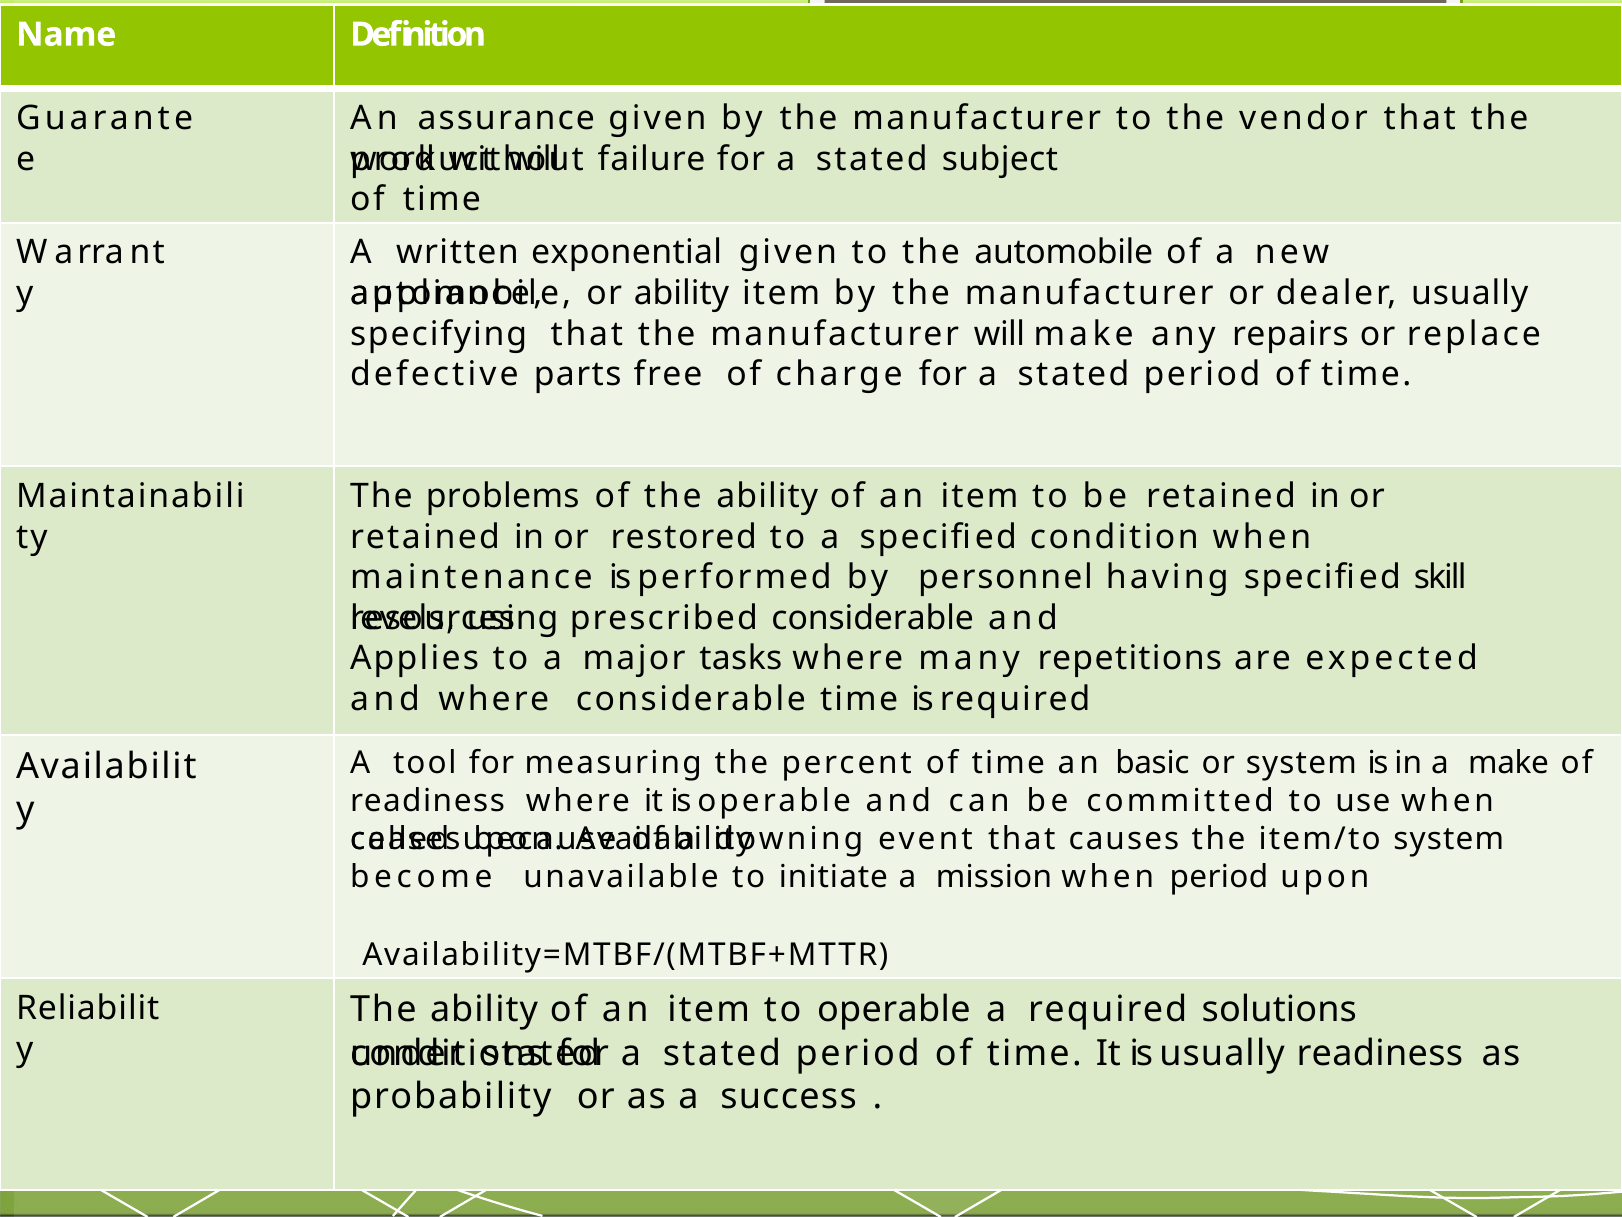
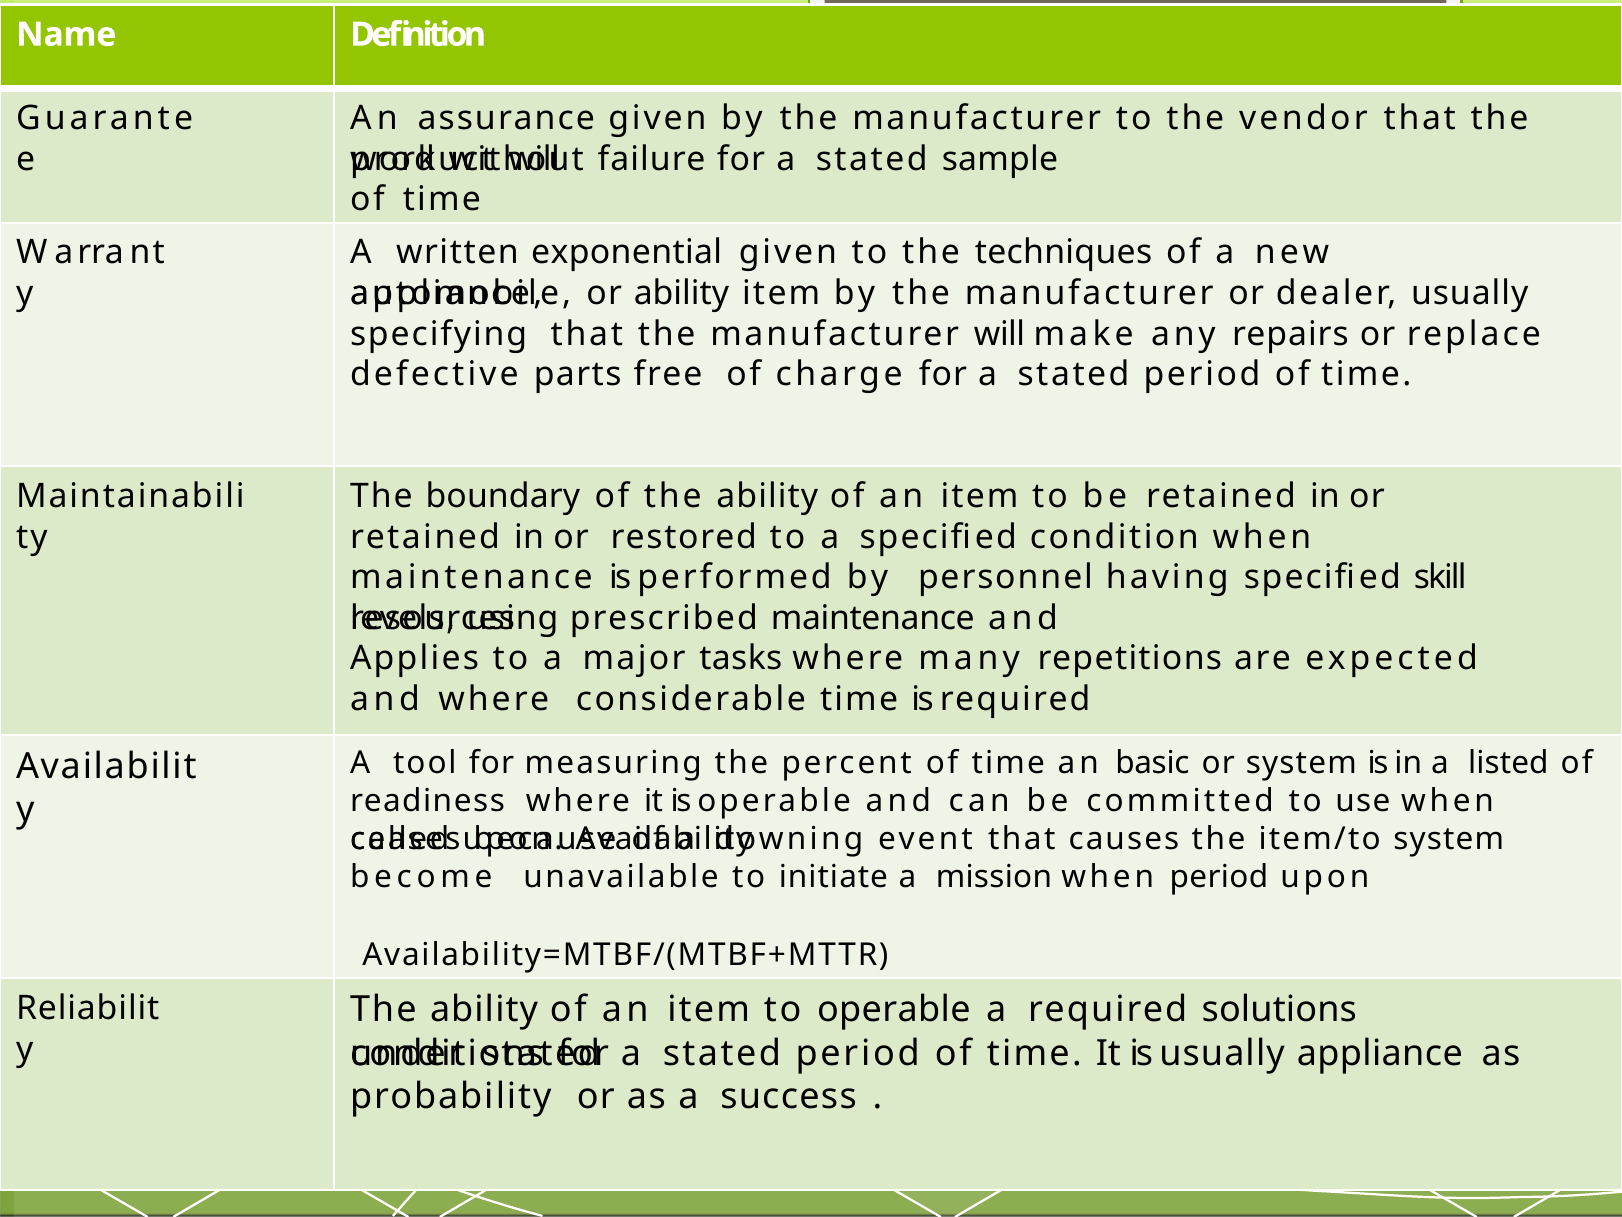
subject: subject -> sample (1000, 159)
the automobile: automobile -> techniques (1064, 253)
problems: problems -> boundary (503, 496)
prescribed considerable: considerable -> maintenance (873, 618)
a make: make -> listed (1508, 763)
usually readiness: readiness -> appliance (1380, 1053)
